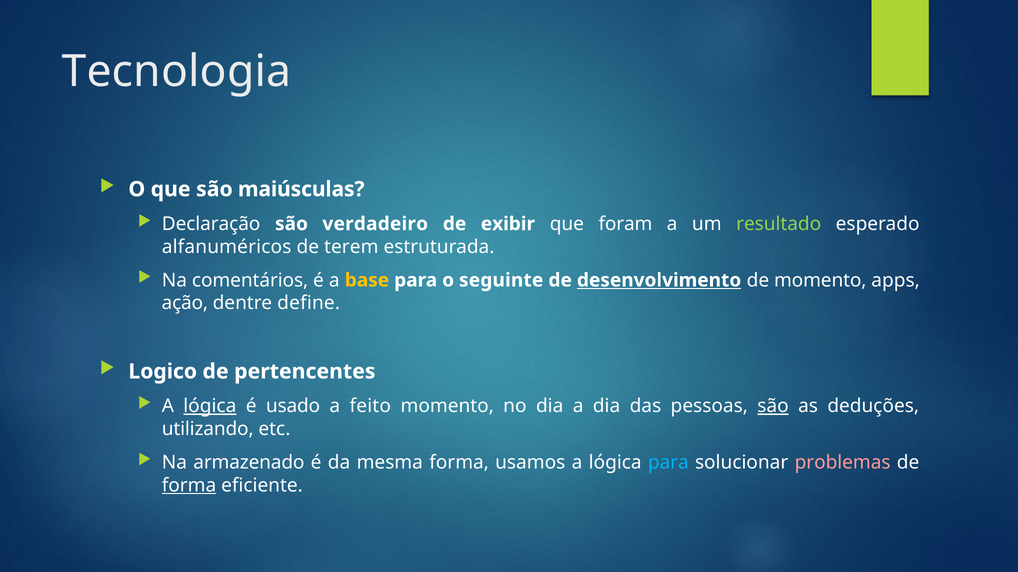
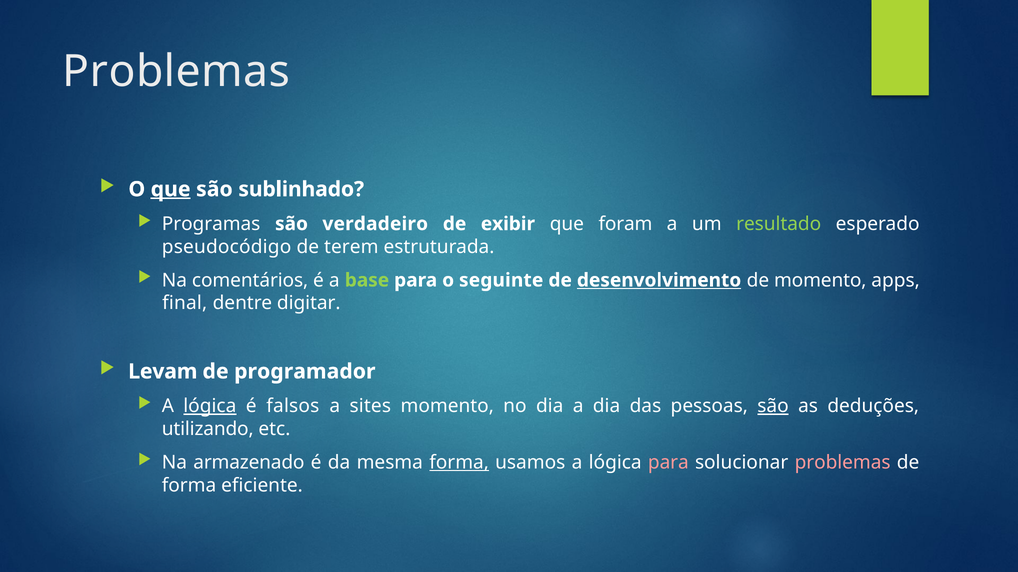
Tecnologia: Tecnologia -> Problemas (176, 71)
que underline: none -> present (171, 189)
maiúsculas: maiúsculas -> sublinhado (301, 189)
Declaração: Declaração -> Programas (211, 224)
alfanuméricos: alfanuméricos -> pseudocódigo (227, 247)
base colour: yellow -> light green (367, 281)
ação: ação -> final (185, 303)
define: define -> digitar (309, 303)
Logico: Logico -> Levam (163, 372)
pertencentes: pertencentes -> programador (305, 372)
usado: usado -> falsos (293, 407)
feito: feito -> sites (370, 407)
forma underline: none -> present (459, 463)
para colour: light blue -> pink (668, 463)
forma underline: present -> none (189, 486)
